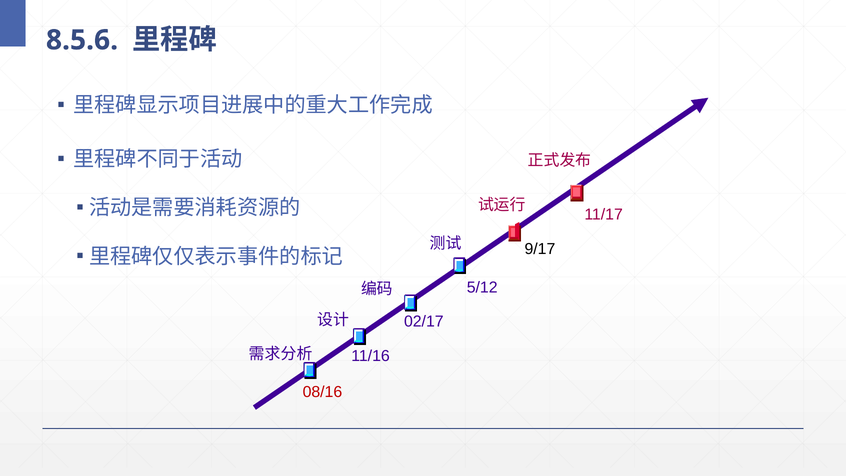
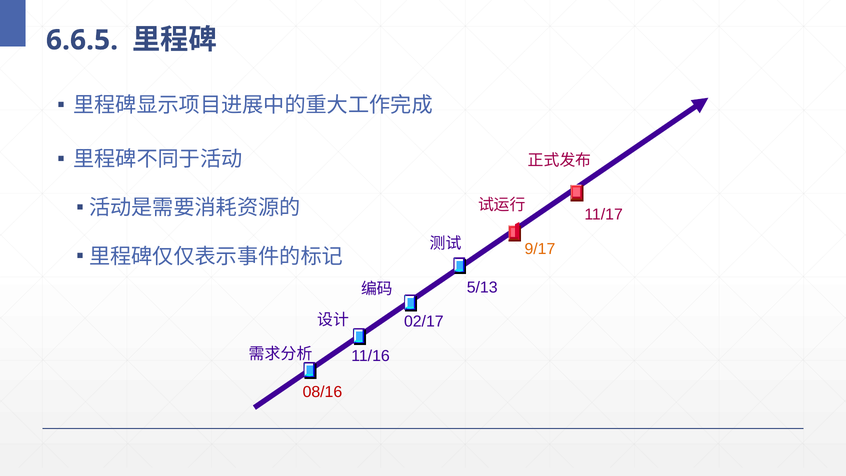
8.5.6: 8.5.6 -> 6.6.5 (82, 40)
9/17 colour: black -> orange (540, 249)
5/12: 5/12 -> 5/13 (482, 287)
